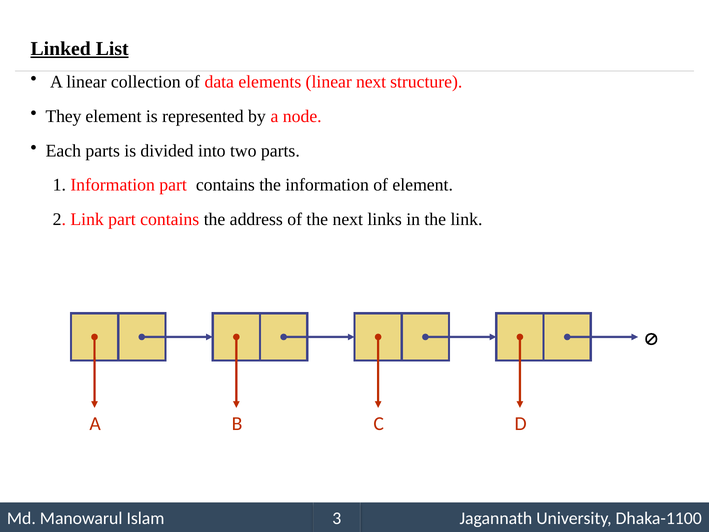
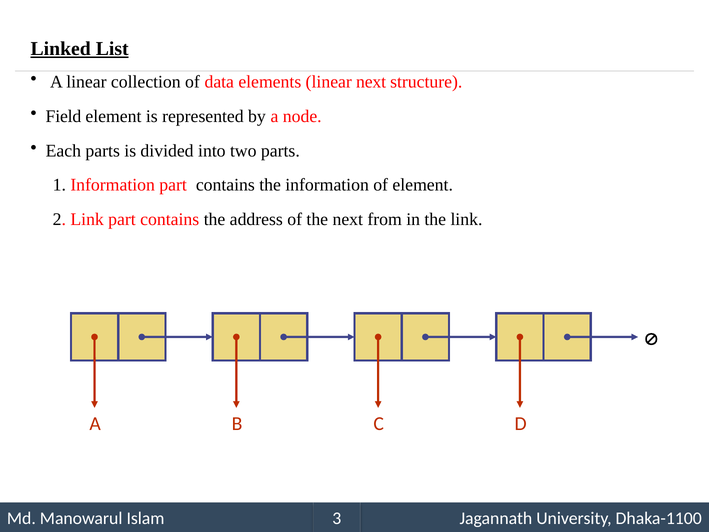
They: They -> Field (63, 116)
links: links -> from (385, 219)
